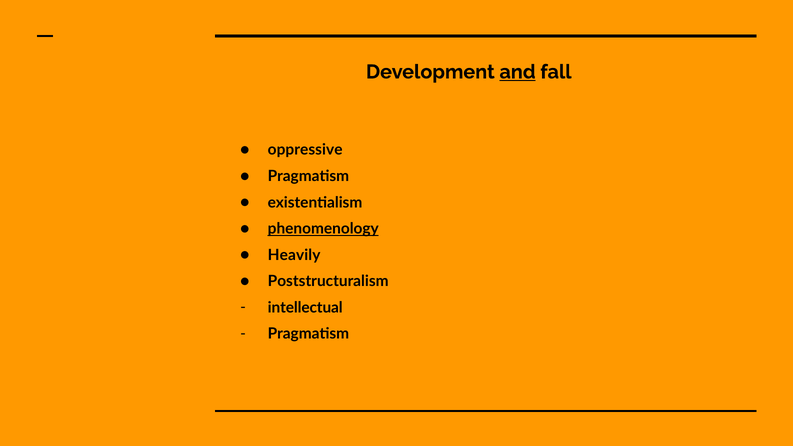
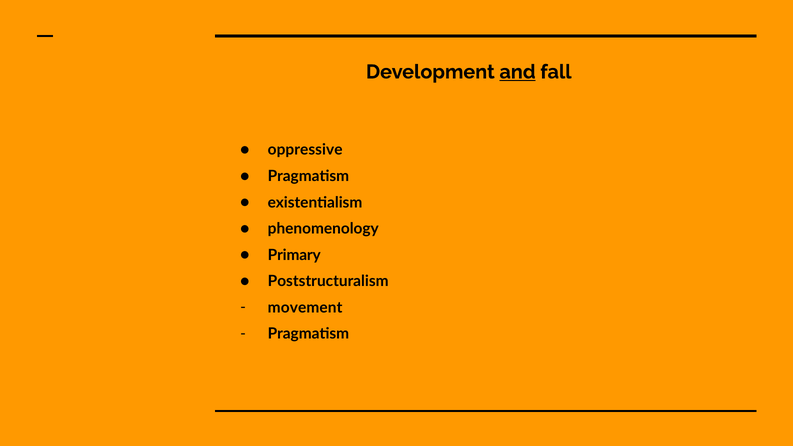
phenomenology underline: present -> none (323, 229)
Heavily: Heavily -> Primary (294, 255)
intellectual: intellectual -> movement (305, 308)
